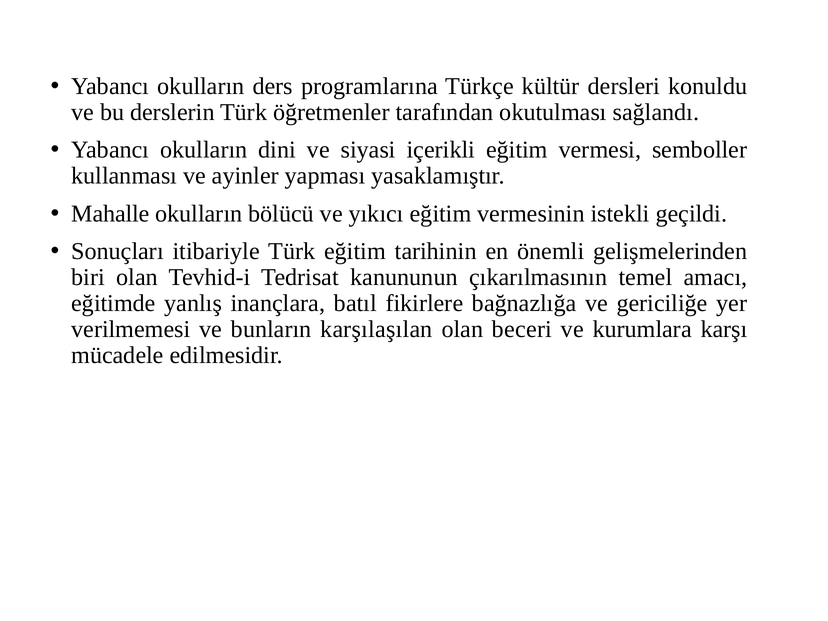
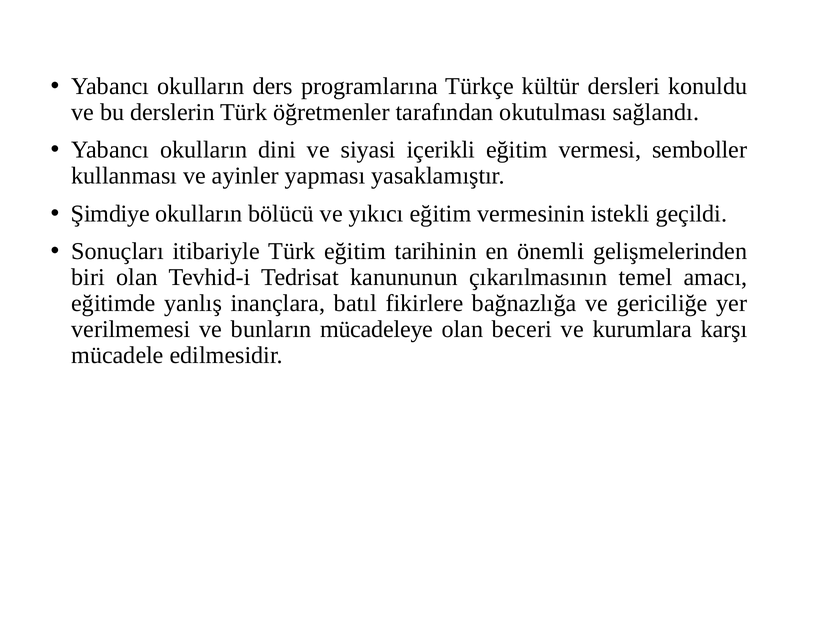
Mahalle: Mahalle -> Şimdiye (110, 214)
karşılaşılan: karşılaşılan -> mücadeleye (377, 329)
